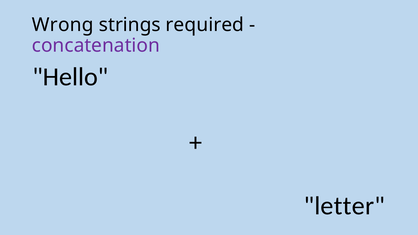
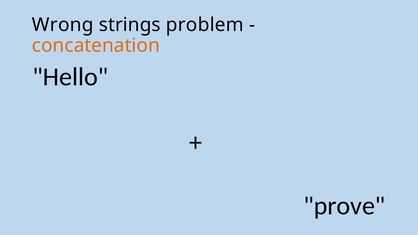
required: required -> problem (205, 25)
concatenation colour: purple -> orange (96, 45)
letter: letter -> prove (344, 206)
